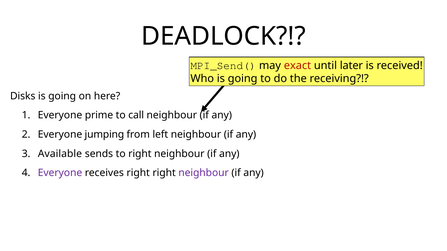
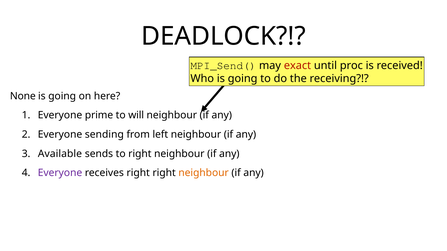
later: later -> proc (351, 66)
Disks: Disks -> None (23, 96)
call: call -> will (136, 115)
jumping: jumping -> sending (104, 135)
neighbour colour: purple -> orange (204, 173)
